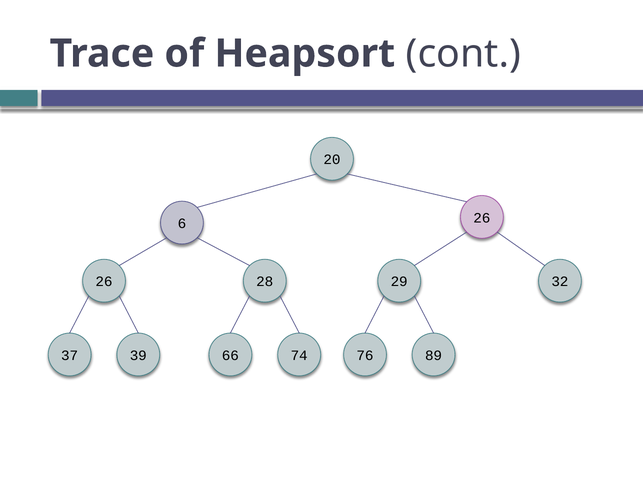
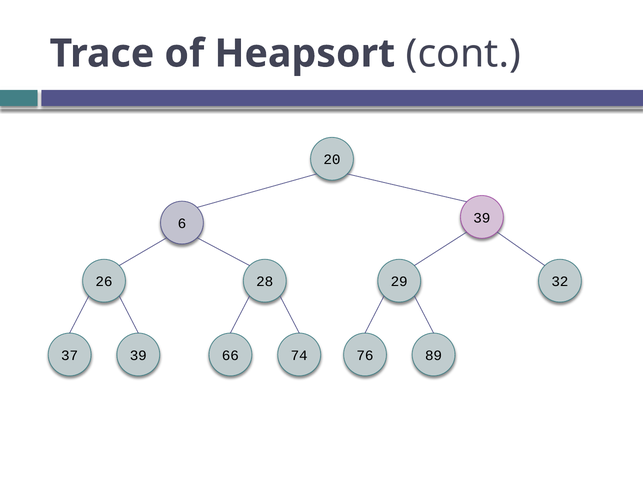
6 26: 26 -> 39 (482, 218)
